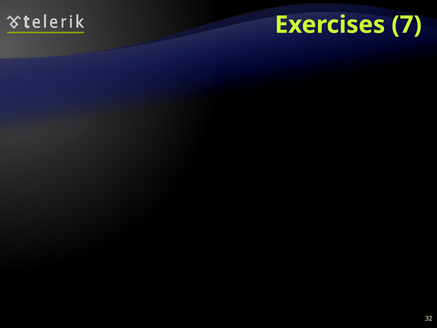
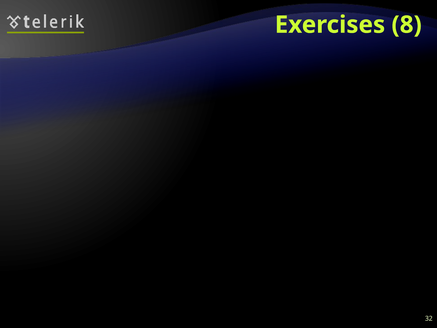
Exercises 7: 7 -> 8 (407, 25)
